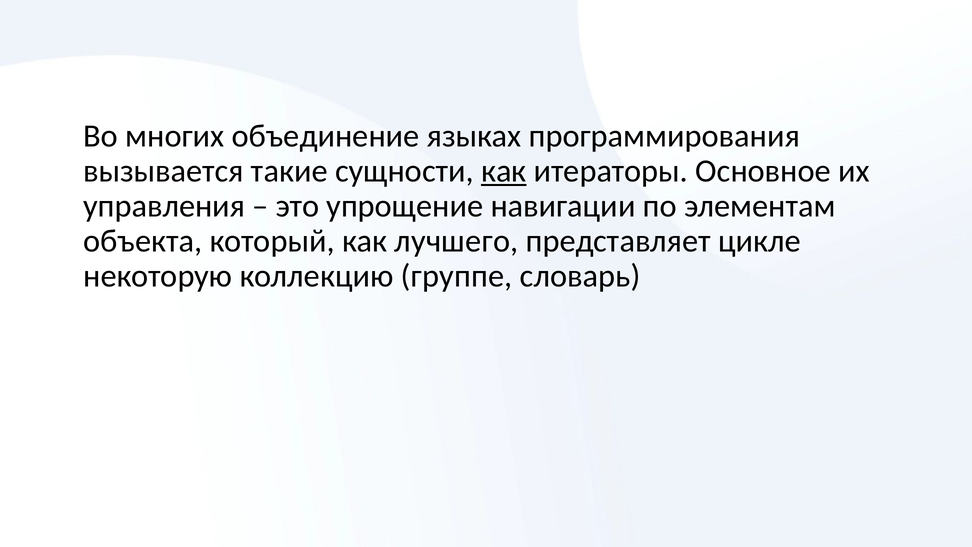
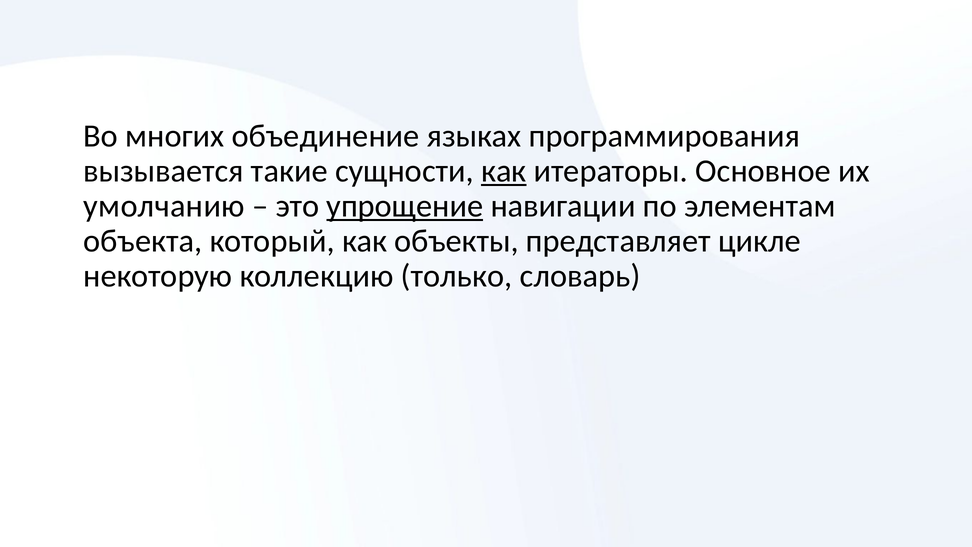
управления: управления -> умолчанию (164, 206)
упрощение underline: none -> present (405, 206)
лучшего: лучшего -> объекты (457, 241)
группе: группе -> только (457, 276)
